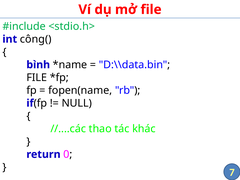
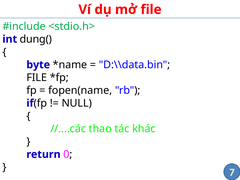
công(: công( -> dung( (36, 39)
bình: bình -> byte (38, 65)
